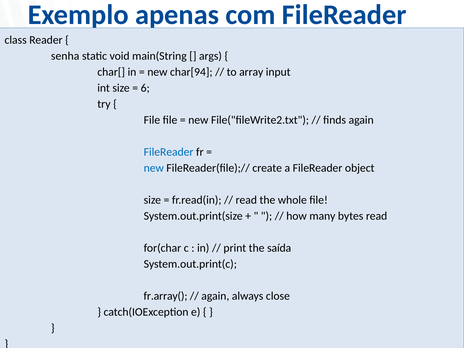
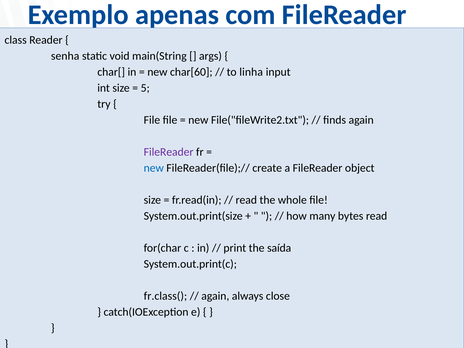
char[94: char[94 -> char[60 (191, 72)
array: array -> linha (251, 72)
6: 6 -> 5 (145, 88)
FileReader colour: blue -> purple (169, 152)
fr.array(: fr.array( -> fr.class( (165, 296)
